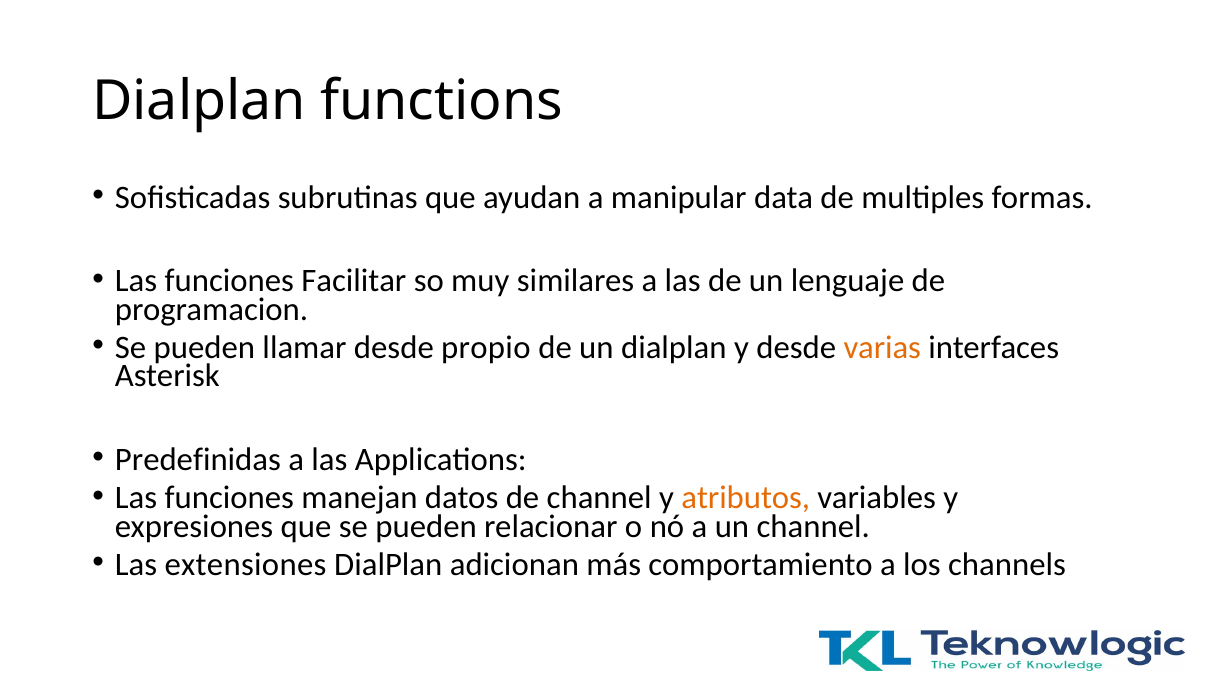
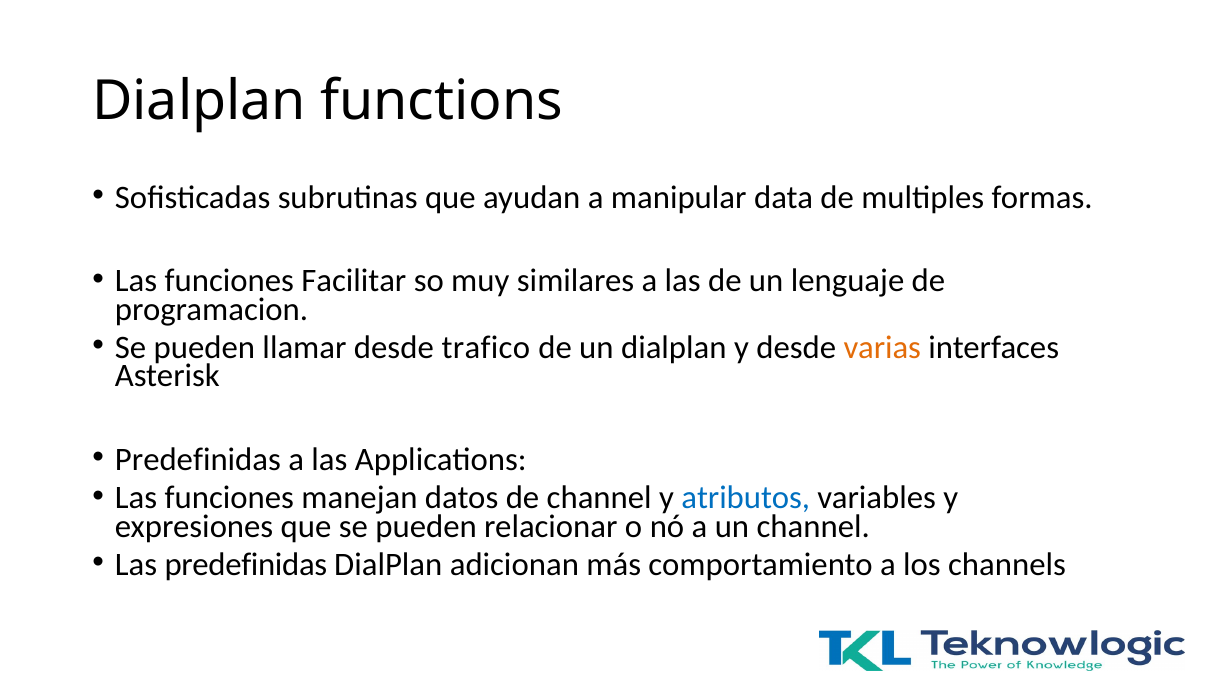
propio: propio -> trafico (486, 348)
atributos colour: orange -> blue (746, 499)
Las extensiones: extensiones -> predefinidas (246, 565)
